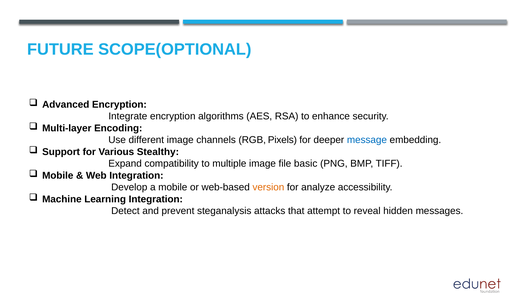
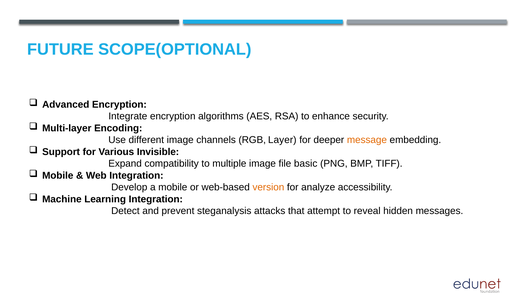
Pixels: Pixels -> Layer (282, 140)
message colour: blue -> orange (367, 140)
Stealthy: Stealthy -> Invisible (158, 152)
